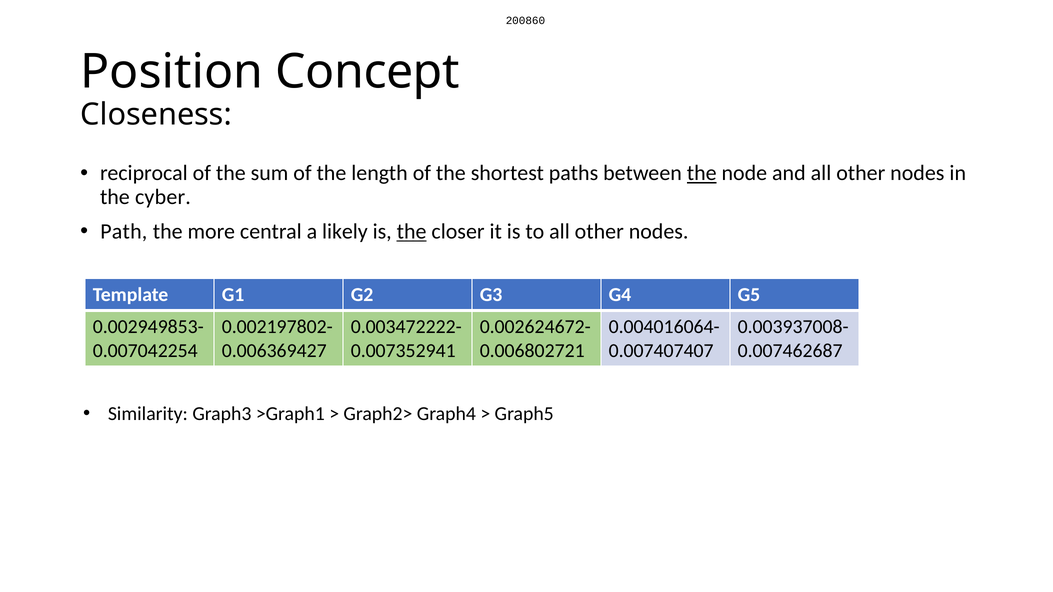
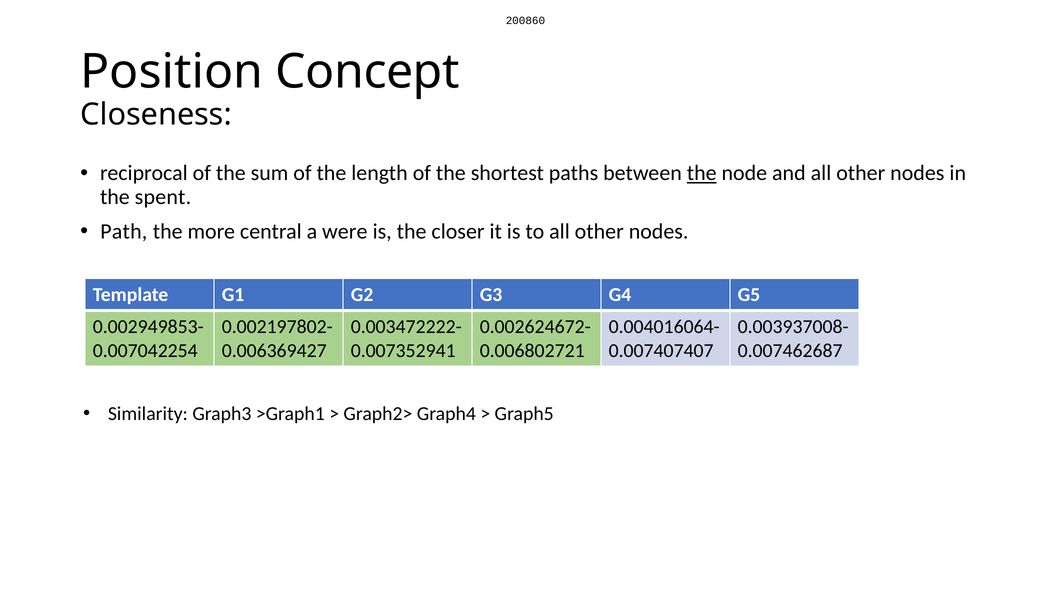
cyber: cyber -> spent (163, 197)
likely: likely -> were (345, 232)
the underline: present -> none (412, 232)
